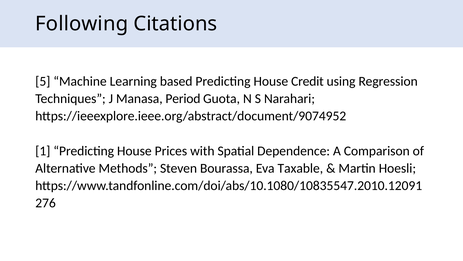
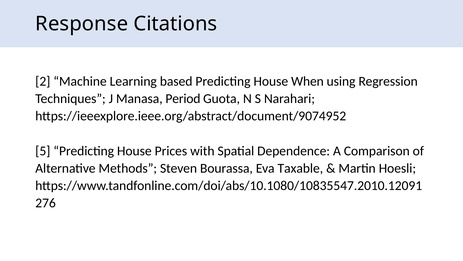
Following: Following -> Response (82, 24)
5: 5 -> 2 (43, 81)
Credit: Credit -> When (307, 81)
1: 1 -> 5 (43, 151)
